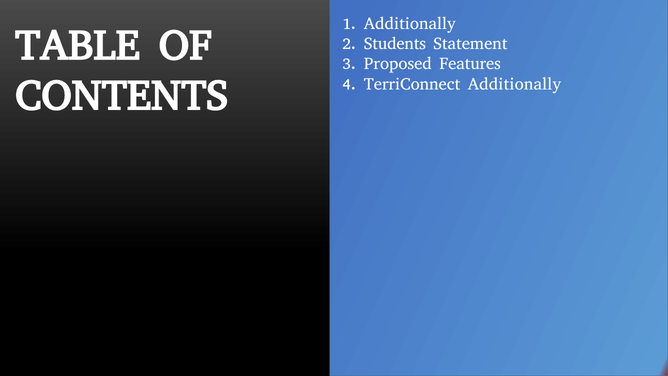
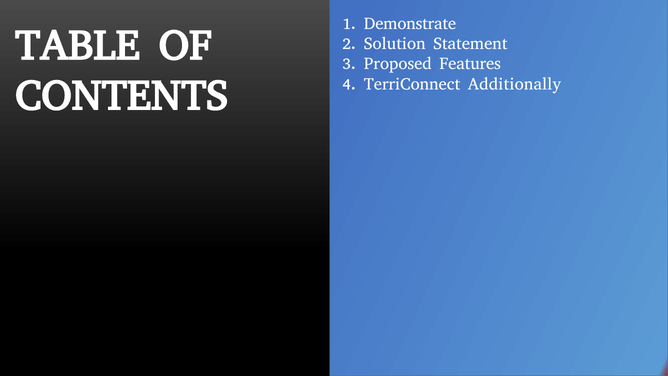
1 Additionally: Additionally -> Demonstrate (410, 24)
Students: Students -> Solution (395, 44)
